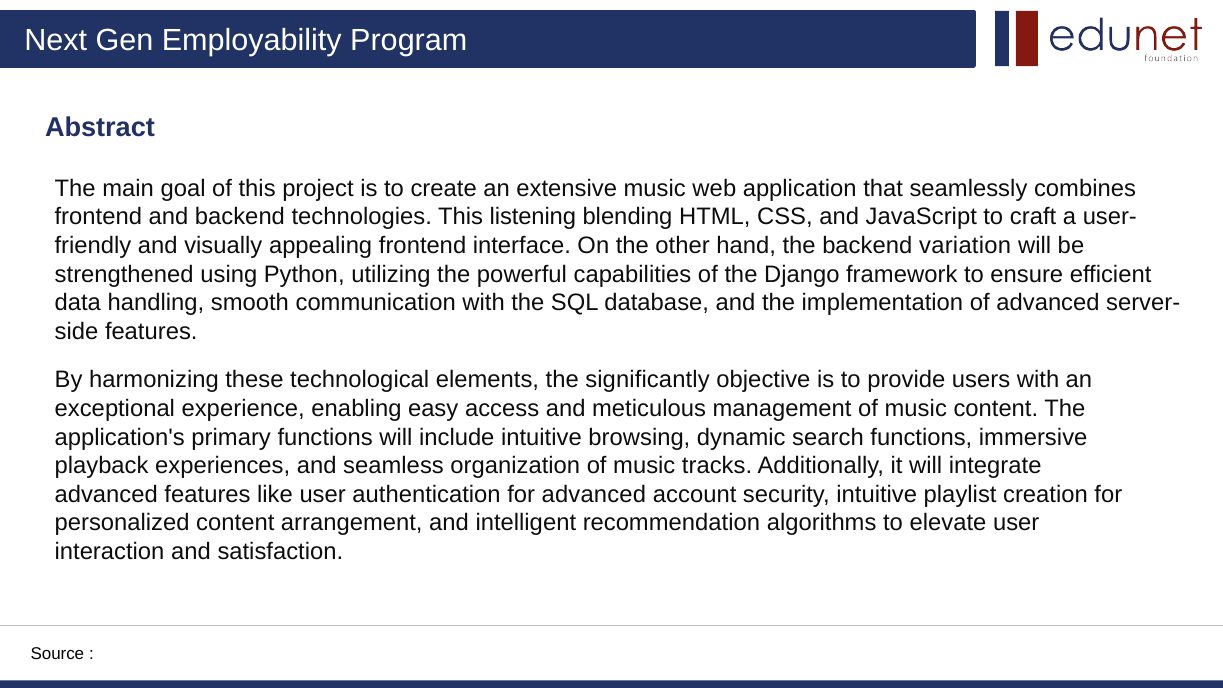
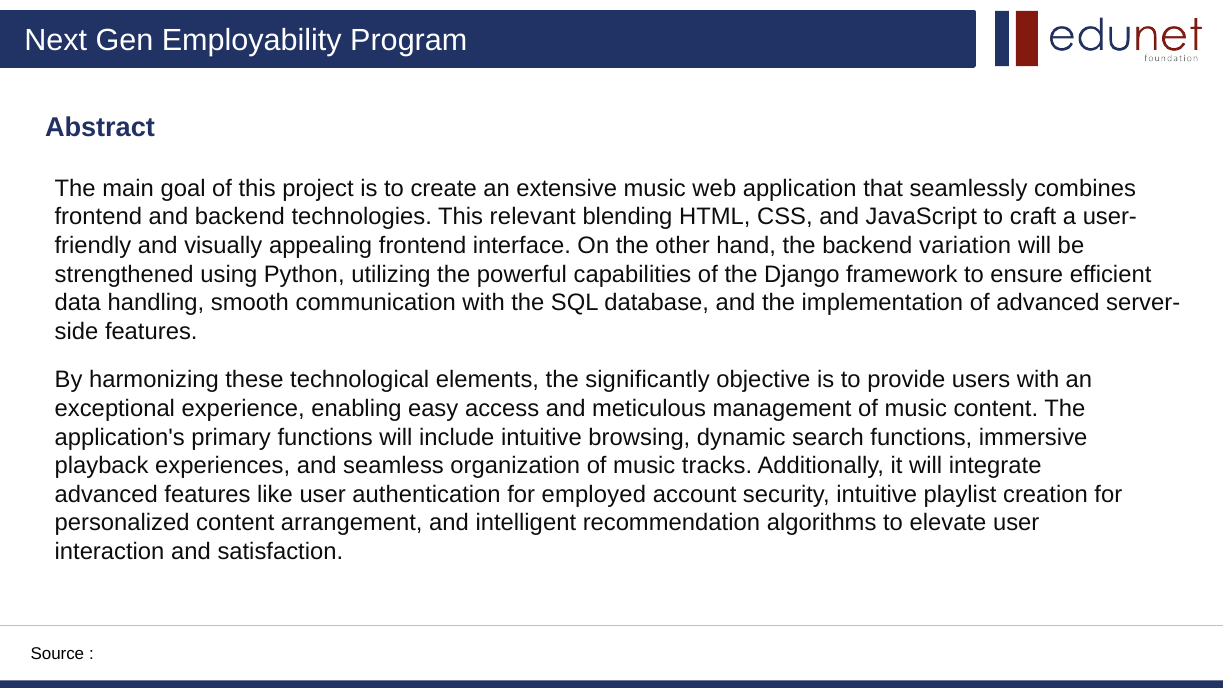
listening: listening -> relevant (533, 217)
for advanced: advanced -> employed (594, 494)
